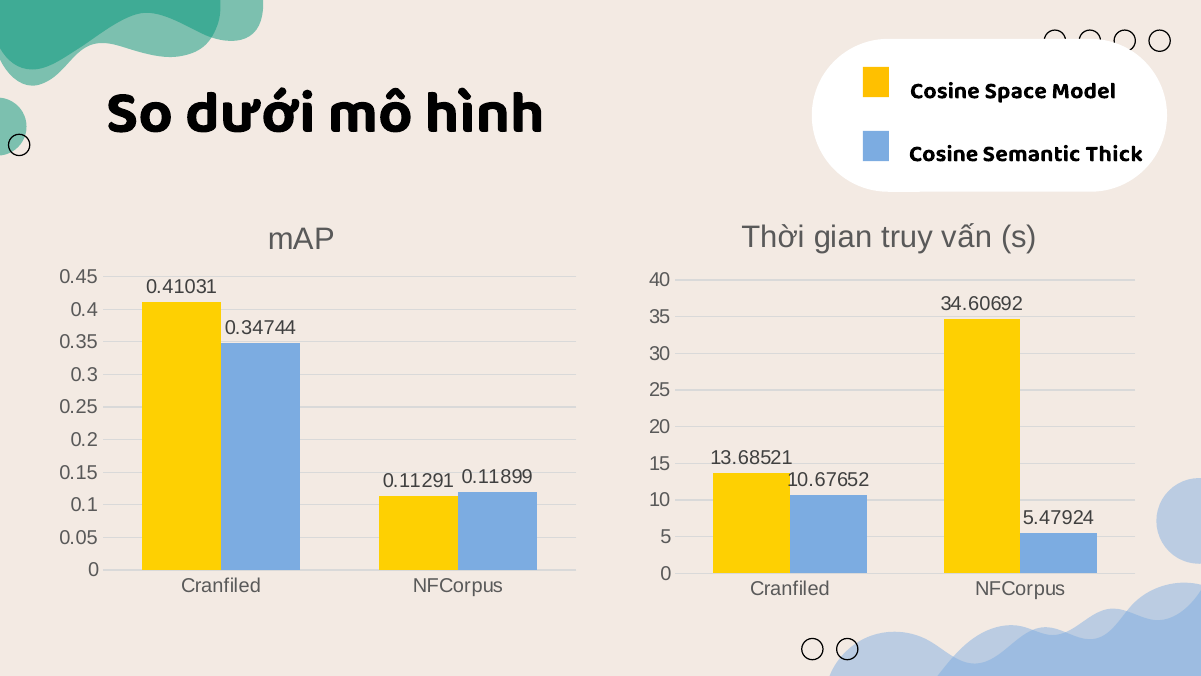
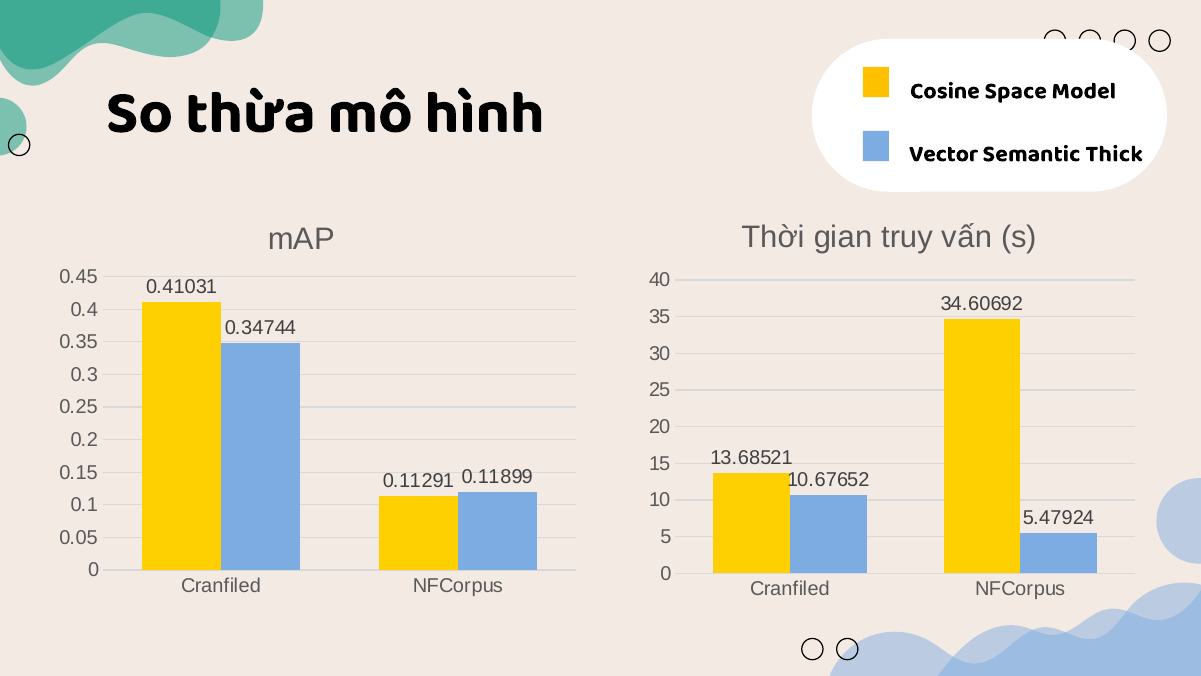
dưới: dưới -> thừa (250, 112)
Cosine: Cosine -> Vector (944, 153)
